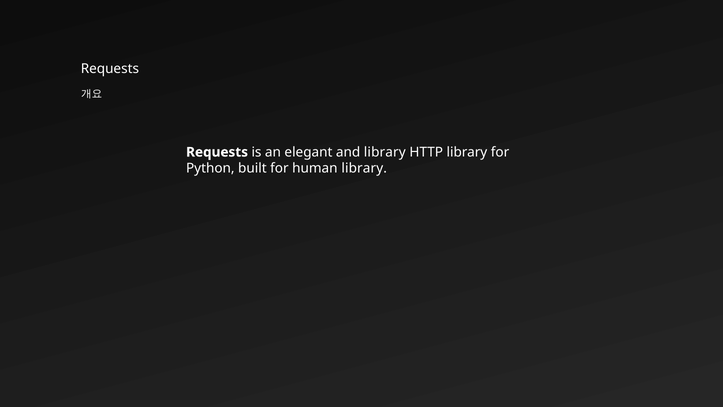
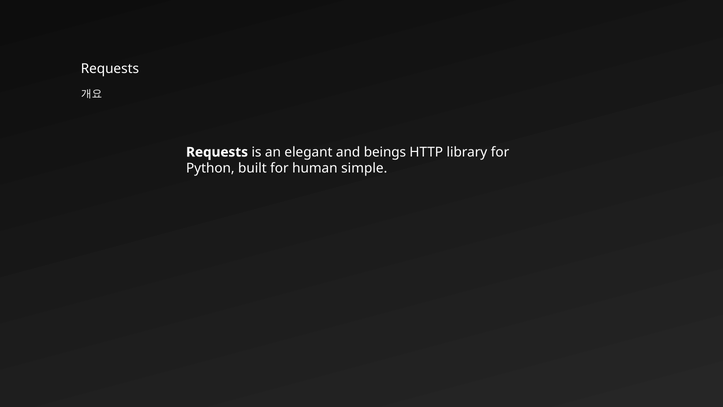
and library: library -> beings (385, 152)
human library: library -> simple (364, 168)
